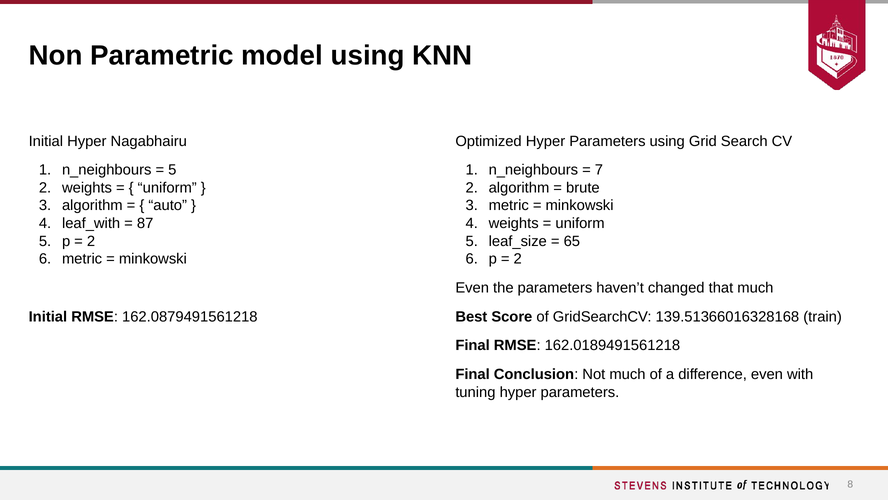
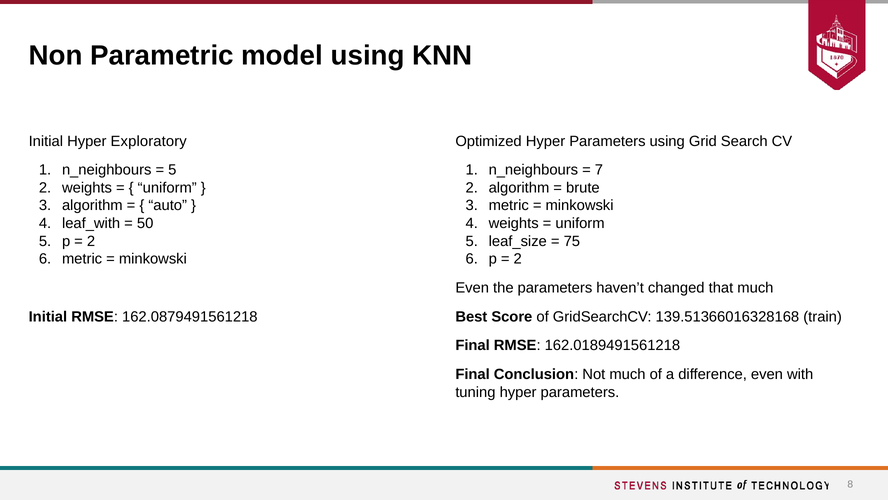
Nagabhairu: Nagabhairu -> Exploratory (149, 141)
87: 87 -> 50 (145, 223)
65: 65 -> 75 (572, 241)
